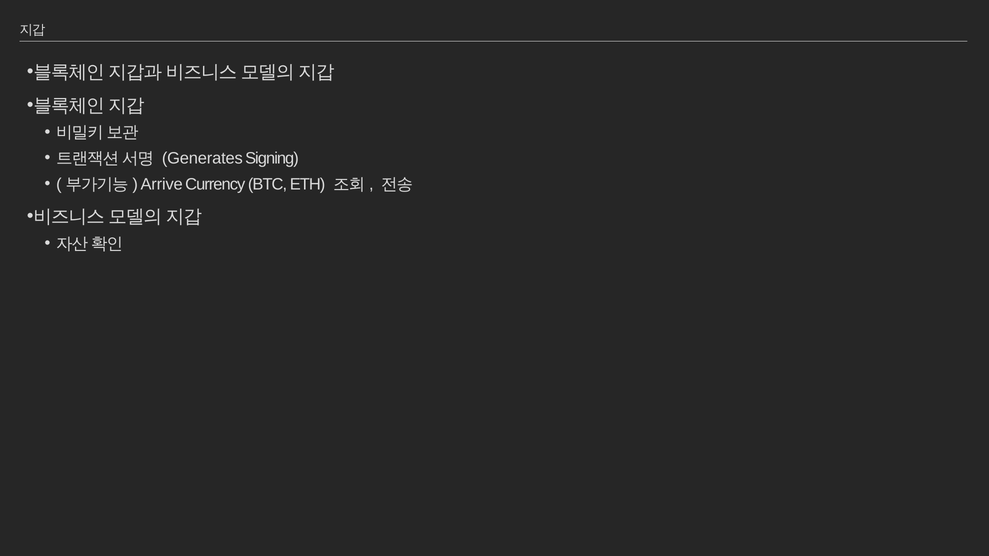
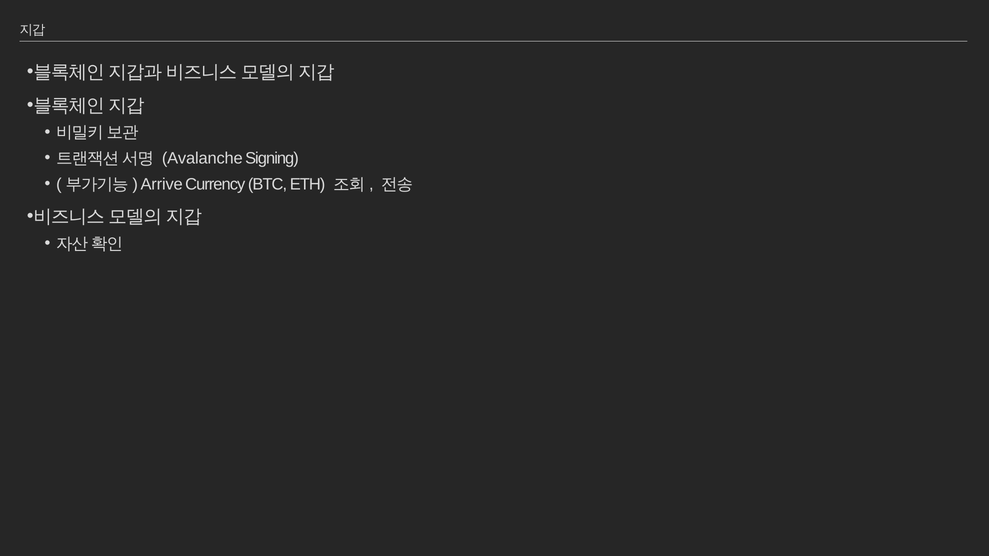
Generates: Generates -> Avalanche (202, 159)
